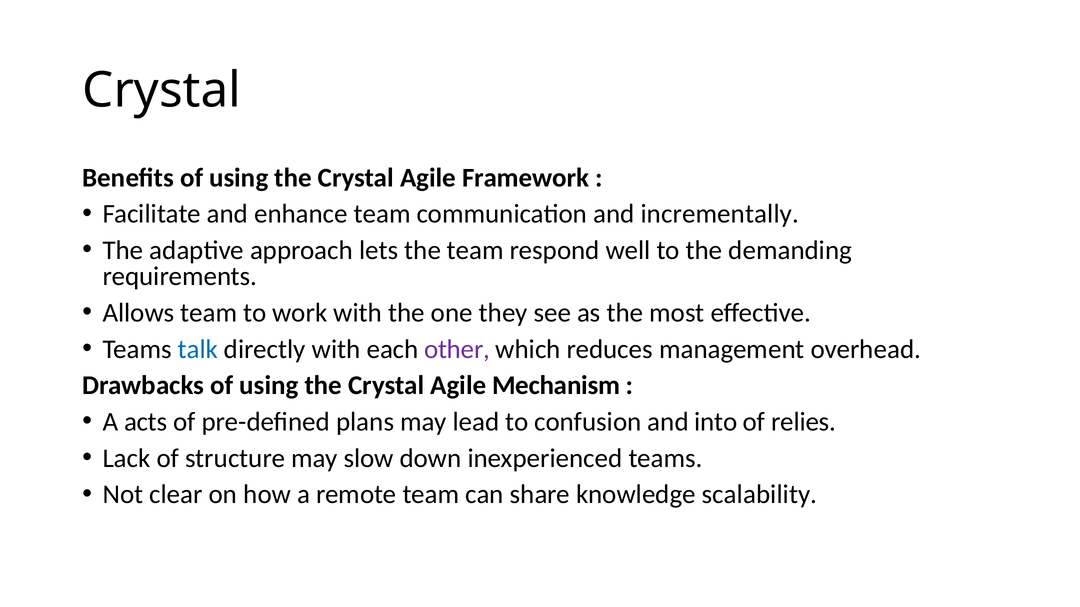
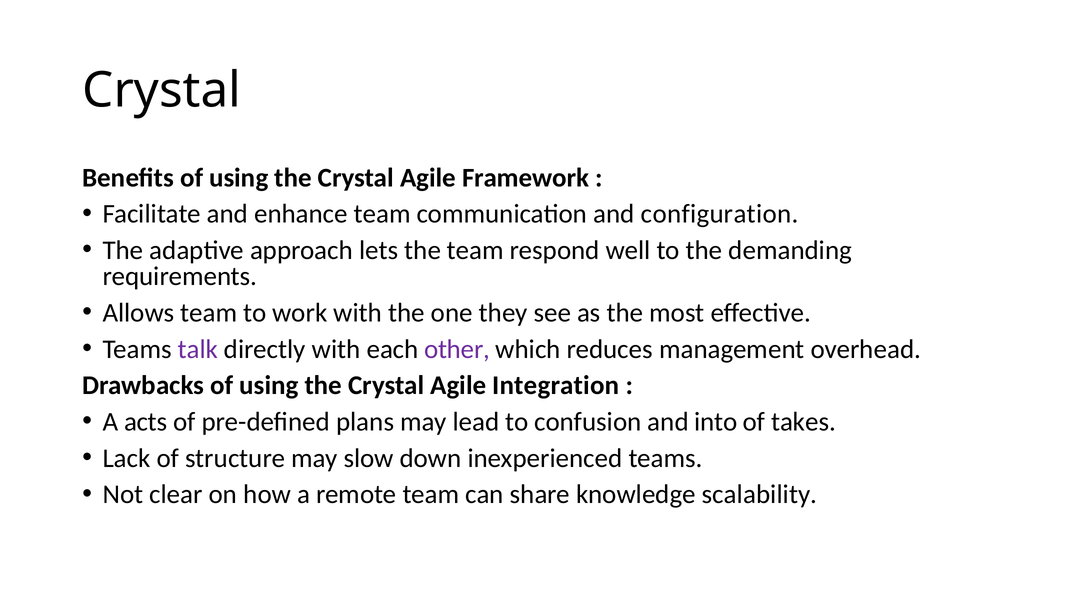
incrementally: incrementally -> configuration (720, 214)
talk colour: blue -> purple (198, 349)
Mechanism: Mechanism -> Integration (556, 386)
relies: relies -> takes (804, 422)
